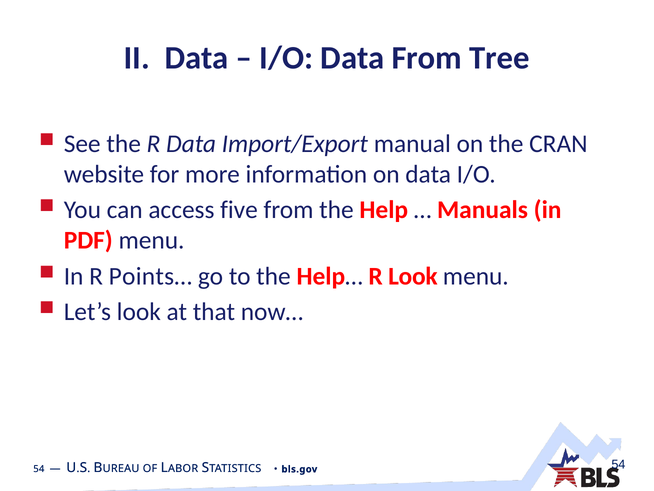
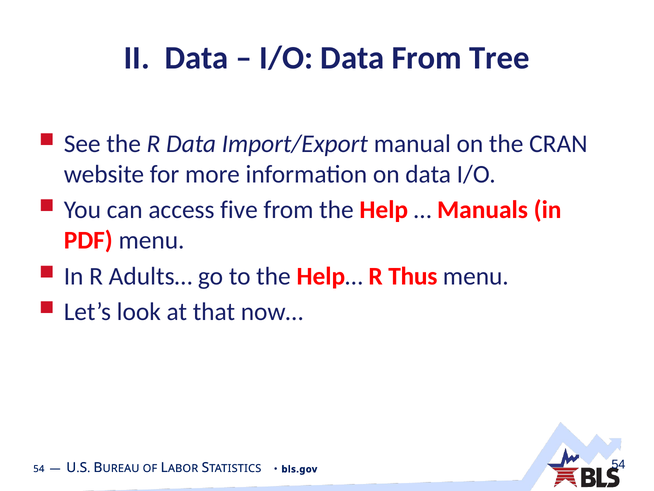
Points…: Points… -> Adults… (150, 276)
R Look: Look -> Thus (413, 276)
